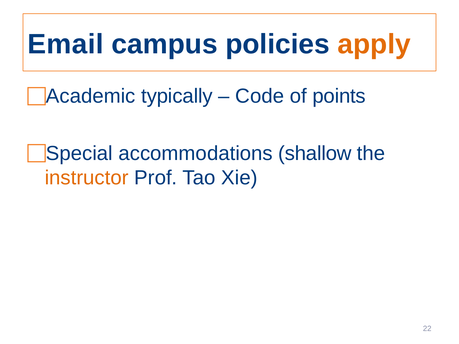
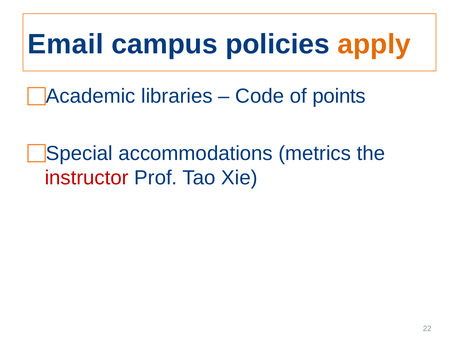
typically: typically -> libraries (177, 96)
shallow: shallow -> metrics (315, 153)
instructor colour: orange -> red (87, 178)
